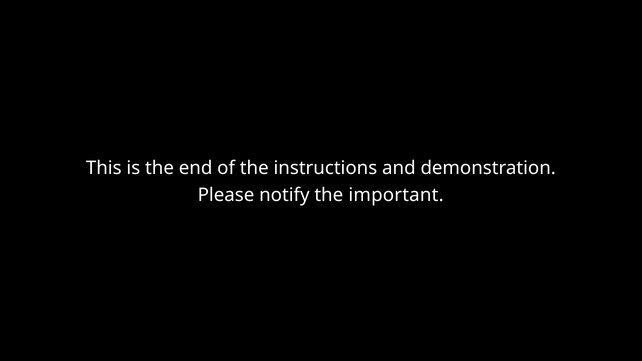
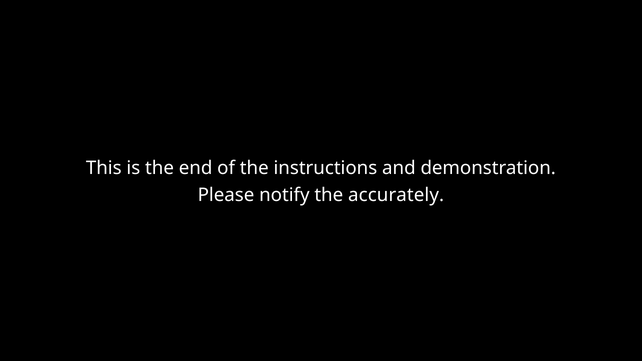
important: important -> accurately (396, 195)
